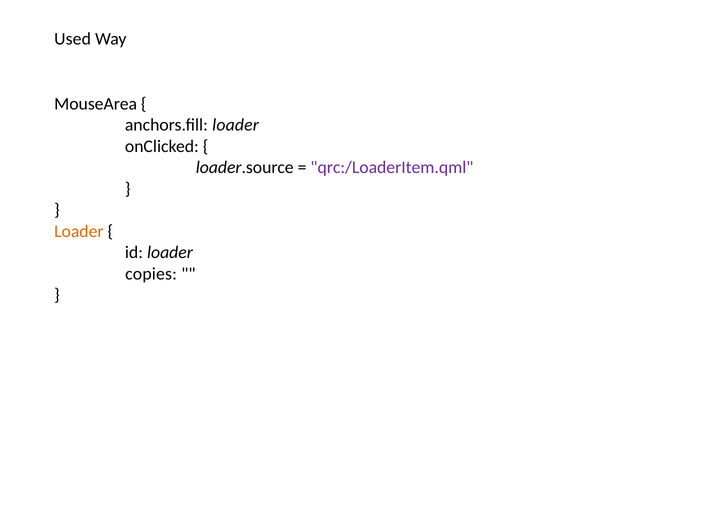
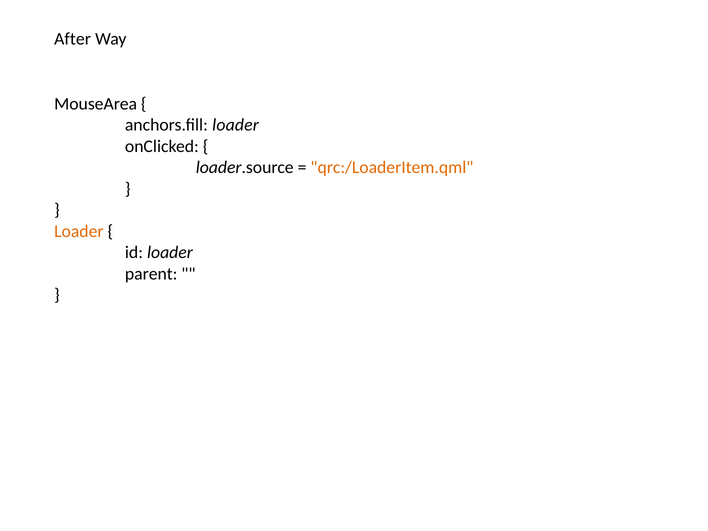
Used: Used -> After (73, 39)
qrc:/LoaderItem.qml colour: purple -> orange (392, 168)
copies: copies -> parent (151, 274)
